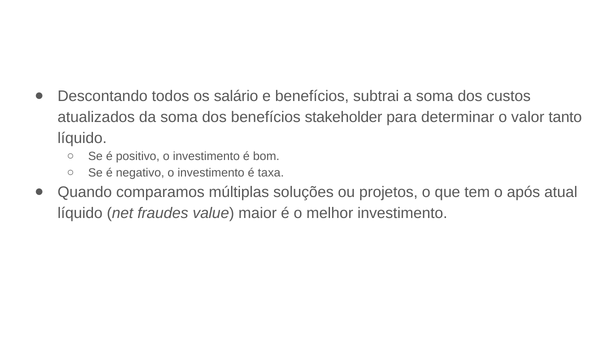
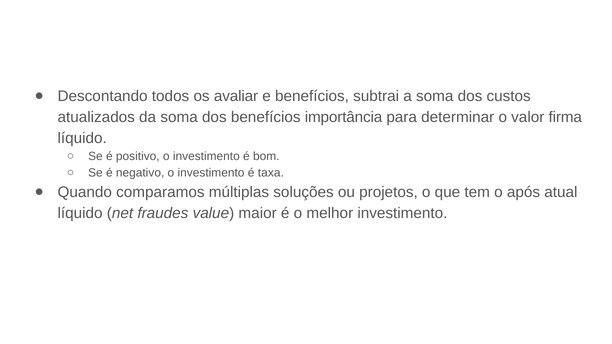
salário: salário -> avaliar (236, 96)
stakeholder: stakeholder -> importância (344, 117)
tanto: tanto -> firma (565, 117)
